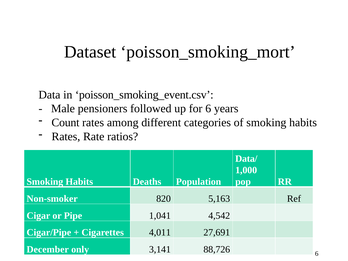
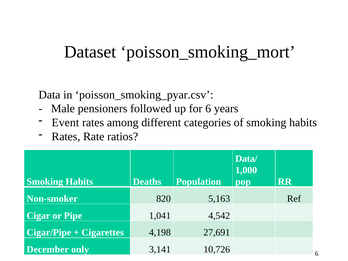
poisson_smoking_event.csv: poisson_smoking_event.csv -> poisson_smoking_pyar.csv (144, 95)
Count: Count -> Event (65, 123)
4,011: 4,011 -> 4,198 (160, 233)
88,726: 88,726 -> 10,726 (217, 250)
